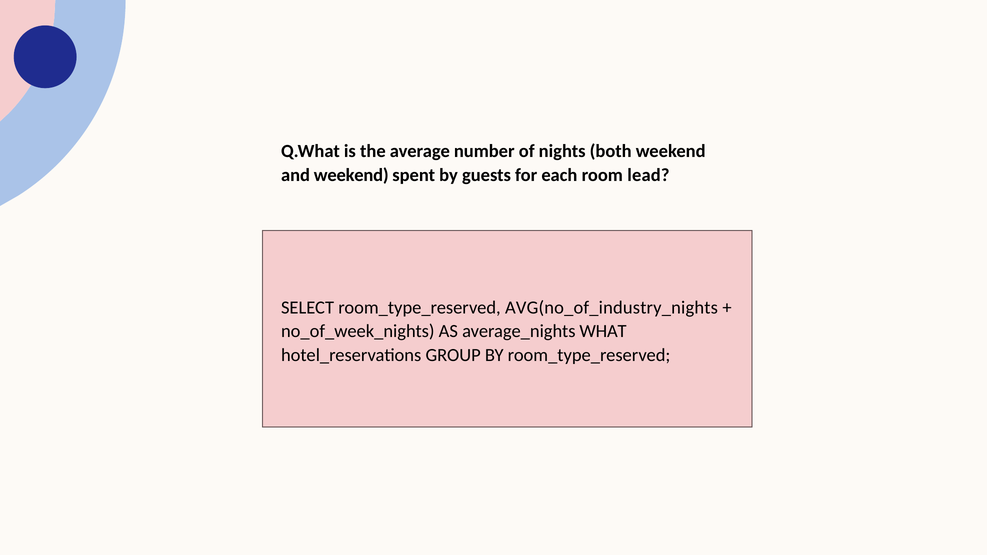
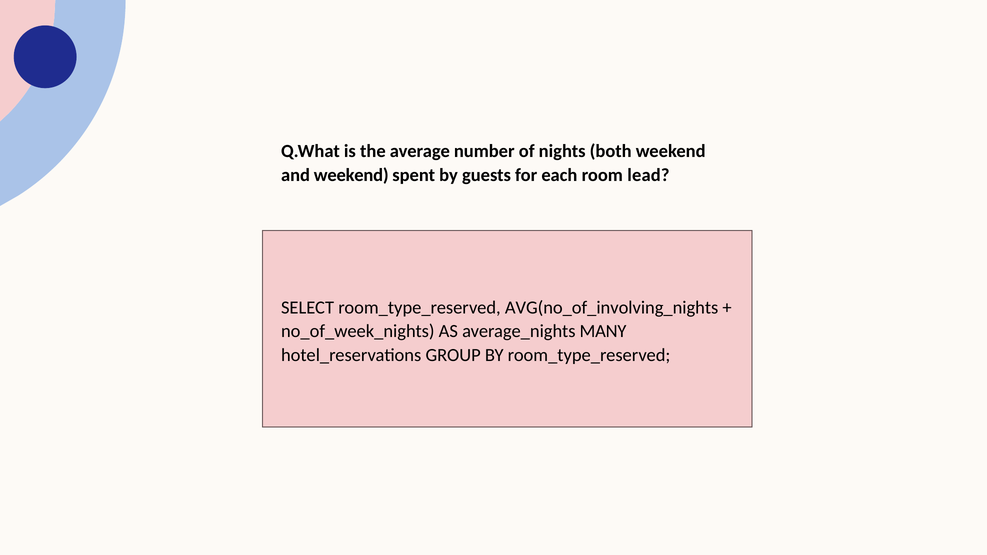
AVG(no_of_industry_nights: AVG(no_of_industry_nights -> AVG(no_of_involving_nights (612, 308)
WHAT: WHAT -> MANY (603, 331)
